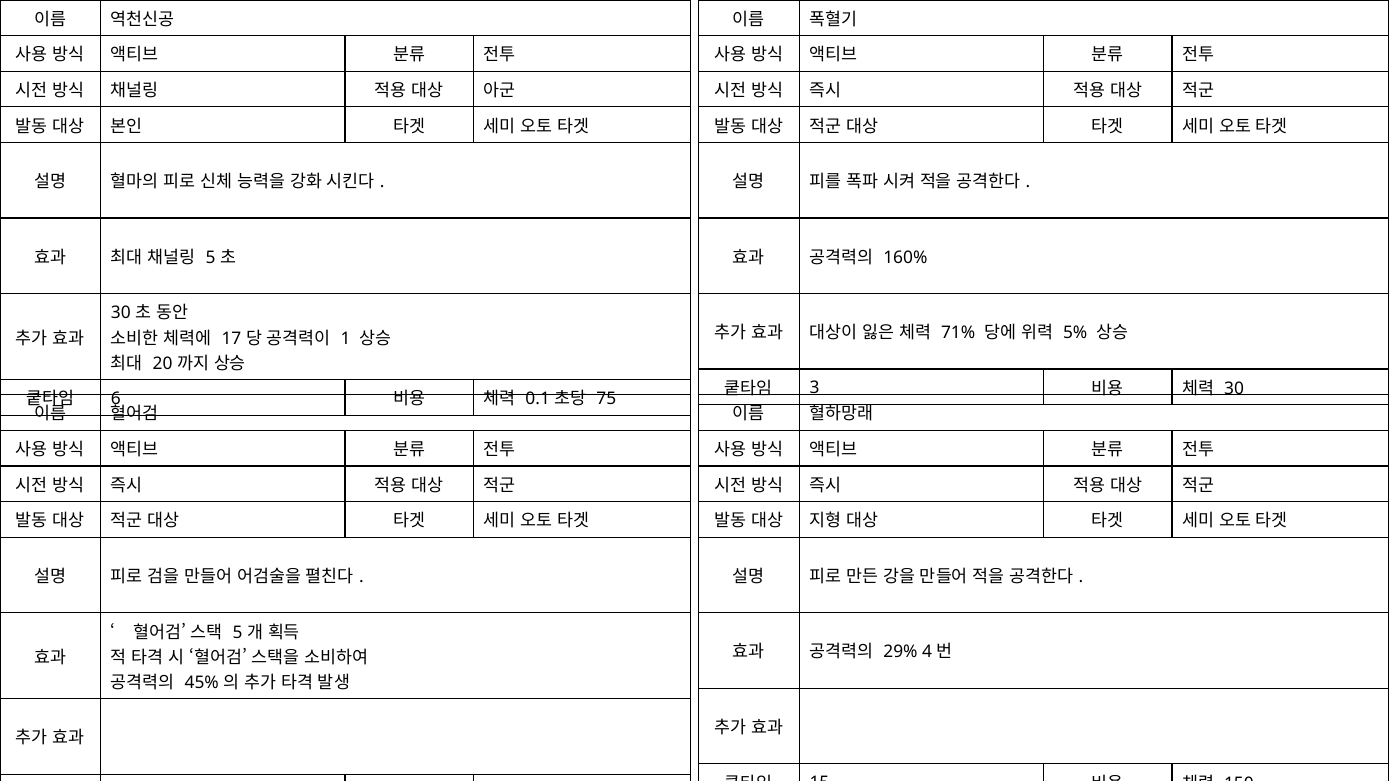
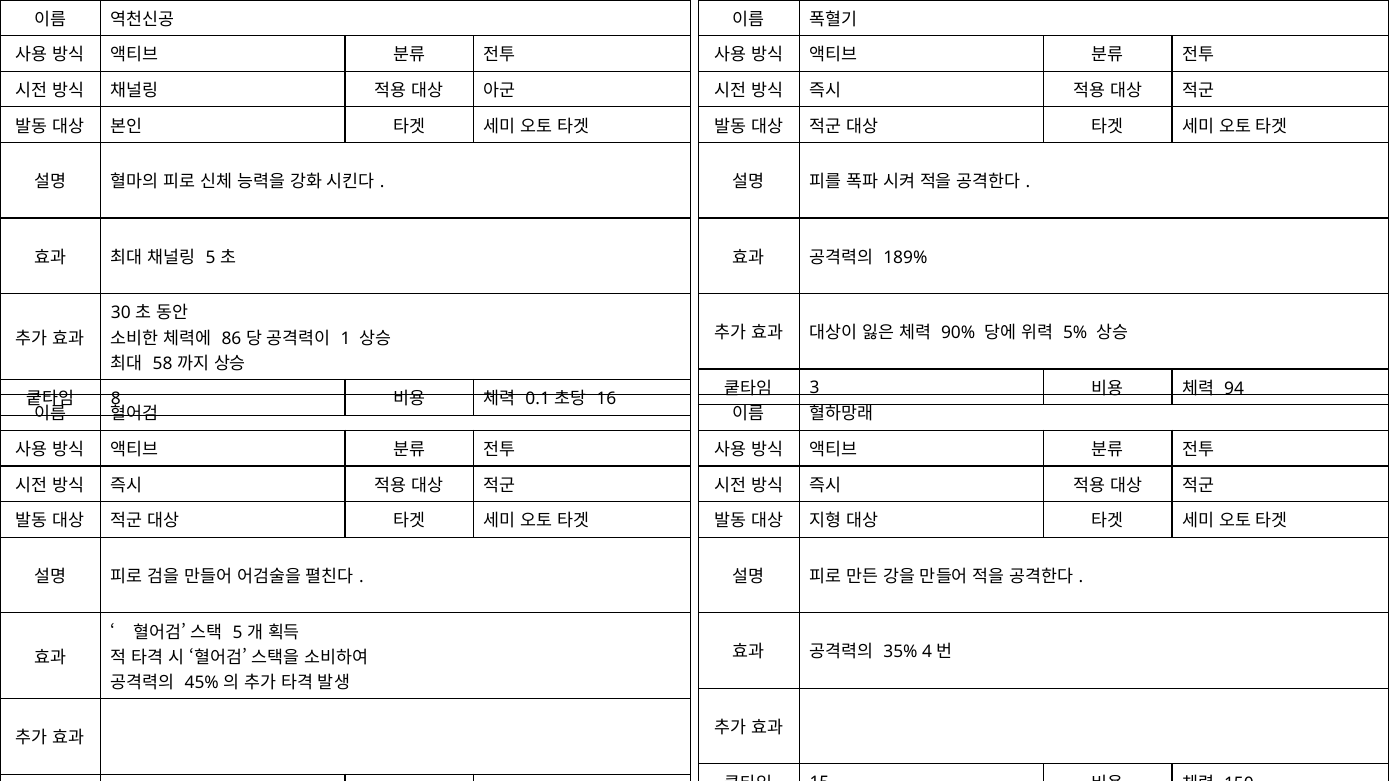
160%: 160% -> 189% (905, 258)
71%: 71% -> 90% (958, 333)
17: 17 -> 86 (231, 338)
20: 20 -> 58 (163, 364)
30: 30 -> 94 (1234, 389)
6: 6 -> 8 (116, 399)
75: 75 -> 16 (606, 399)
29%: 29% -> 35% (901, 652)
